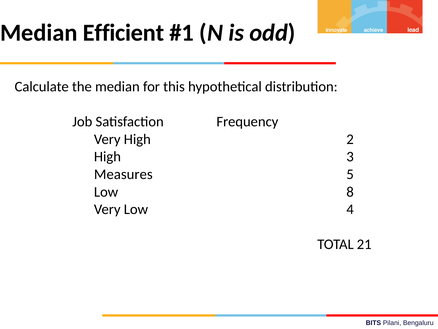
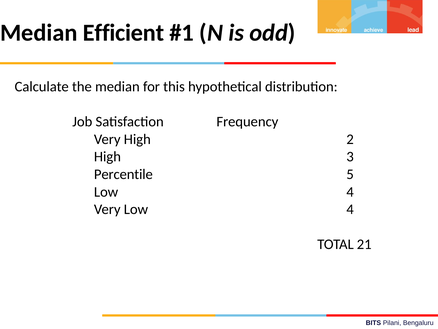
Measures: Measures -> Percentile (123, 174)
8: 8 -> 4 (350, 192)
